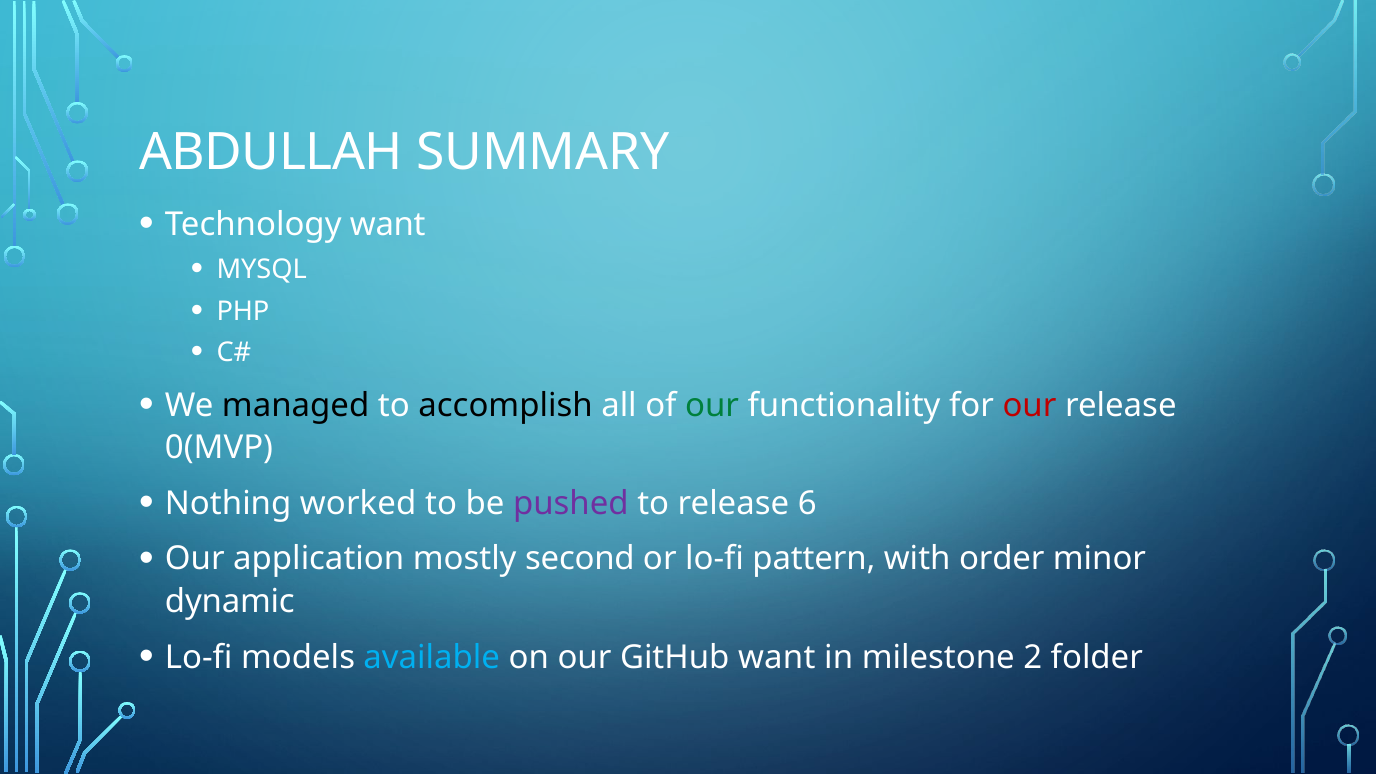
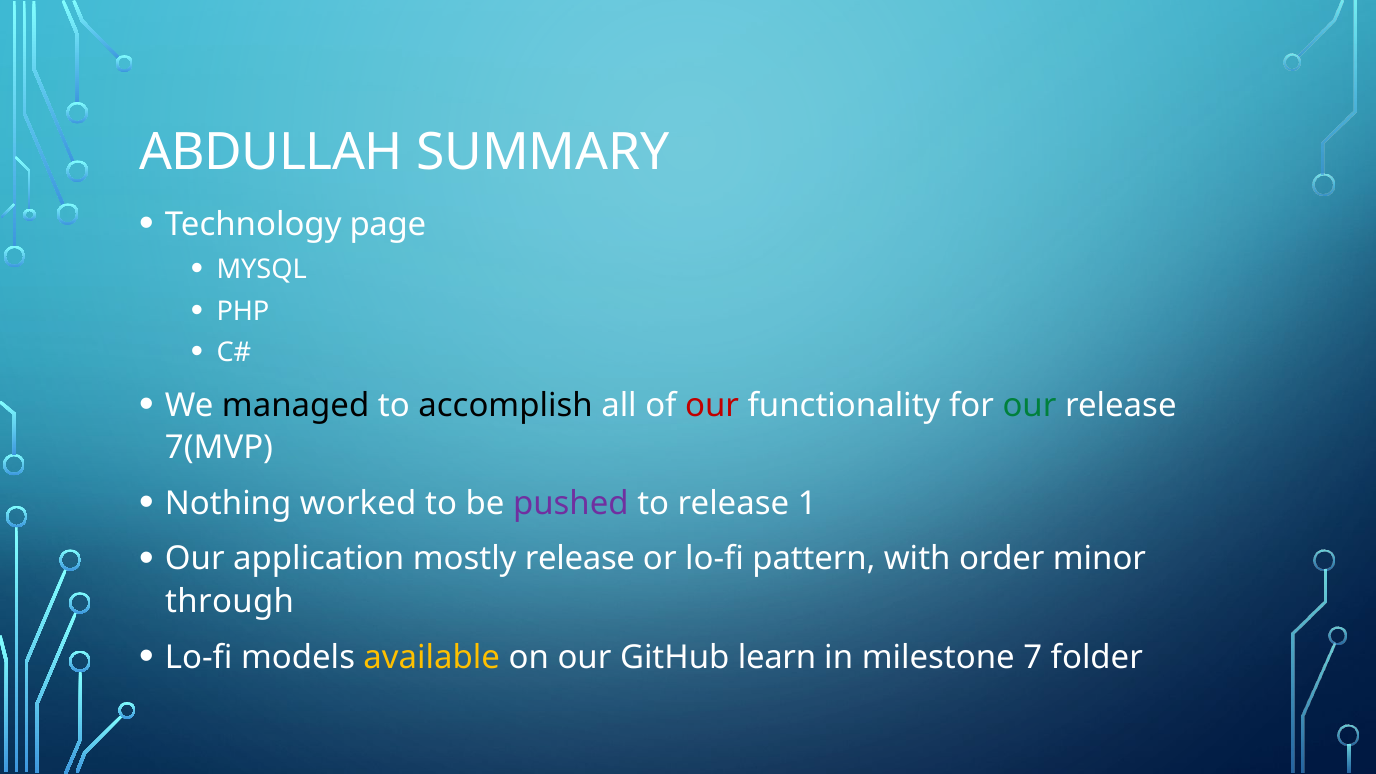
Technology want: want -> page (388, 225)
our colour: green -> red (712, 405)
our colour: red -> green (1030, 405)
0(MVP: 0(MVP -> 7(MVP (219, 448)
6: 6 -> 1 (807, 504)
mostly second: second -> release (580, 559)
dynamic: dynamic -> through (230, 602)
available colour: light blue -> yellow (432, 657)
GitHub want: want -> learn (777, 657)
2: 2 -> 7 (1033, 657)
